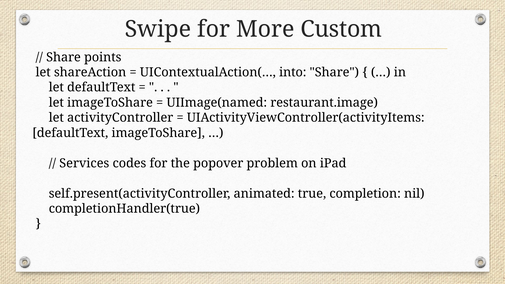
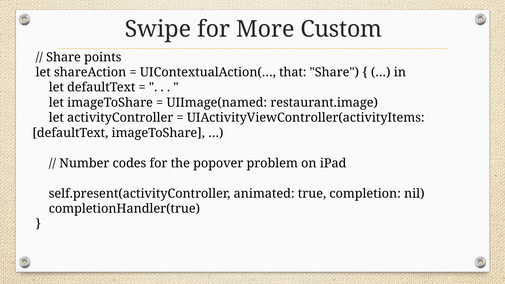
into: into -> that (293, 72)
Services: Services -> Number (84, 163)
